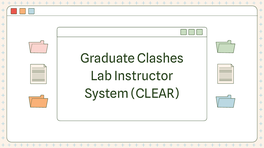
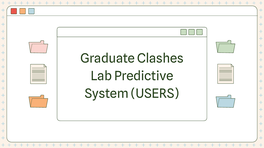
Instructor: Instructor -> Predictive (144, 76)
CLEAR: CLEAR -> USERS (155, 94)
